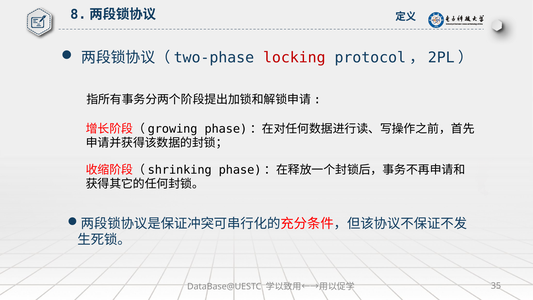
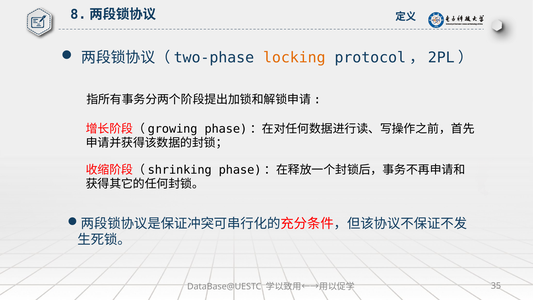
locking colour: red -> orange (294, 58)
